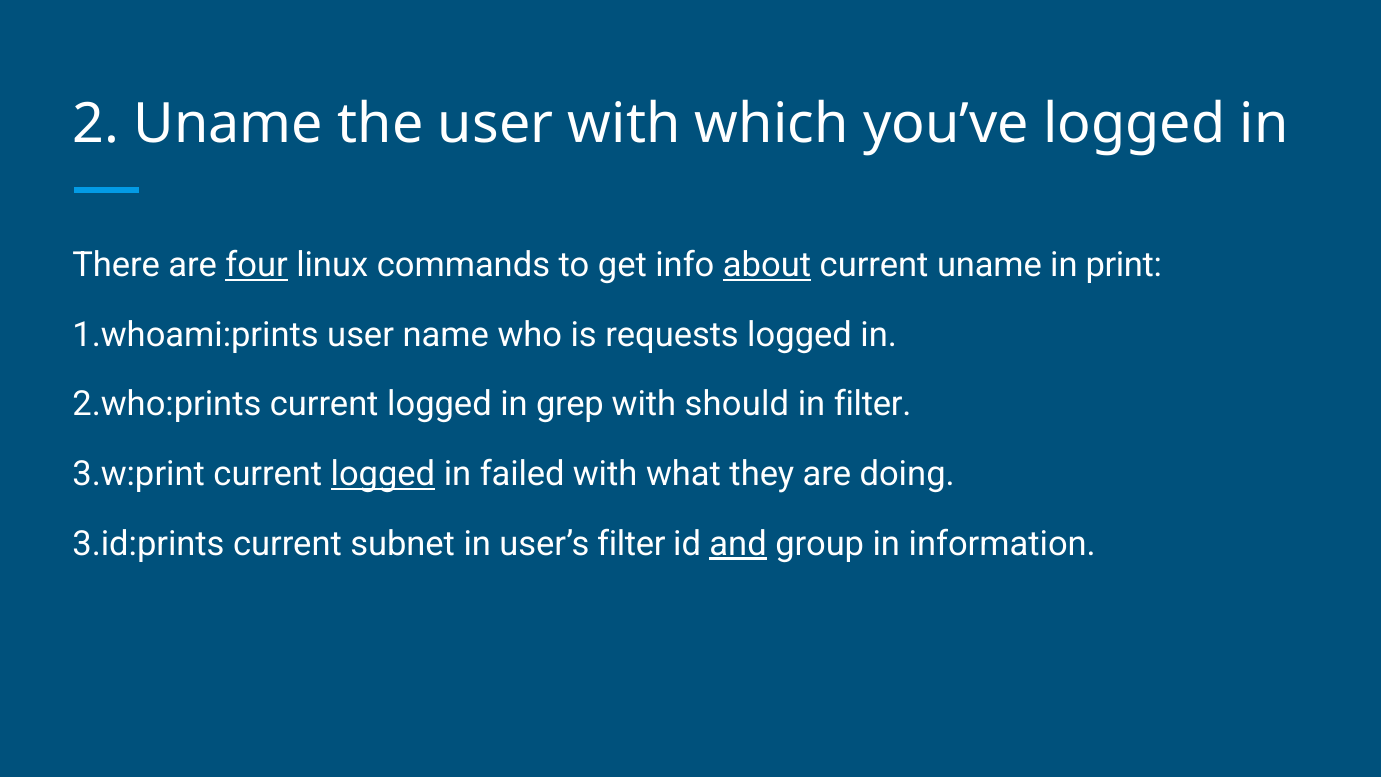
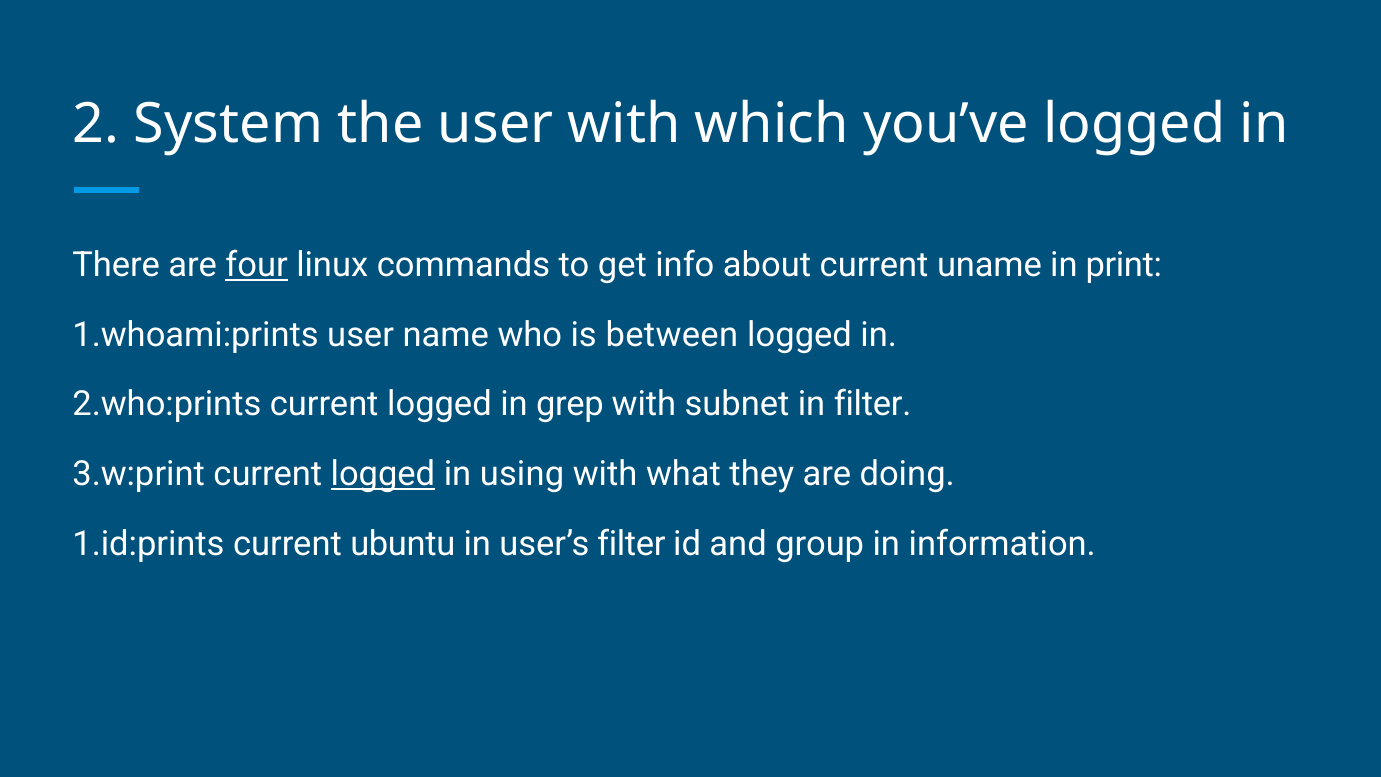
2 Uname: Uname -> System (228, 124)
about underline: present -> none (767, 265)
requests: requests -> between (672, 335)
should: should -> subnet (737, 404)
failed: failed -> using (522, 474)
3.id:prints: 3.id:prints -> 1.id:prints (148, 544)
subnet: subnet -> ubuntu (403, 544)
and underline: present -> none (738, 544)
